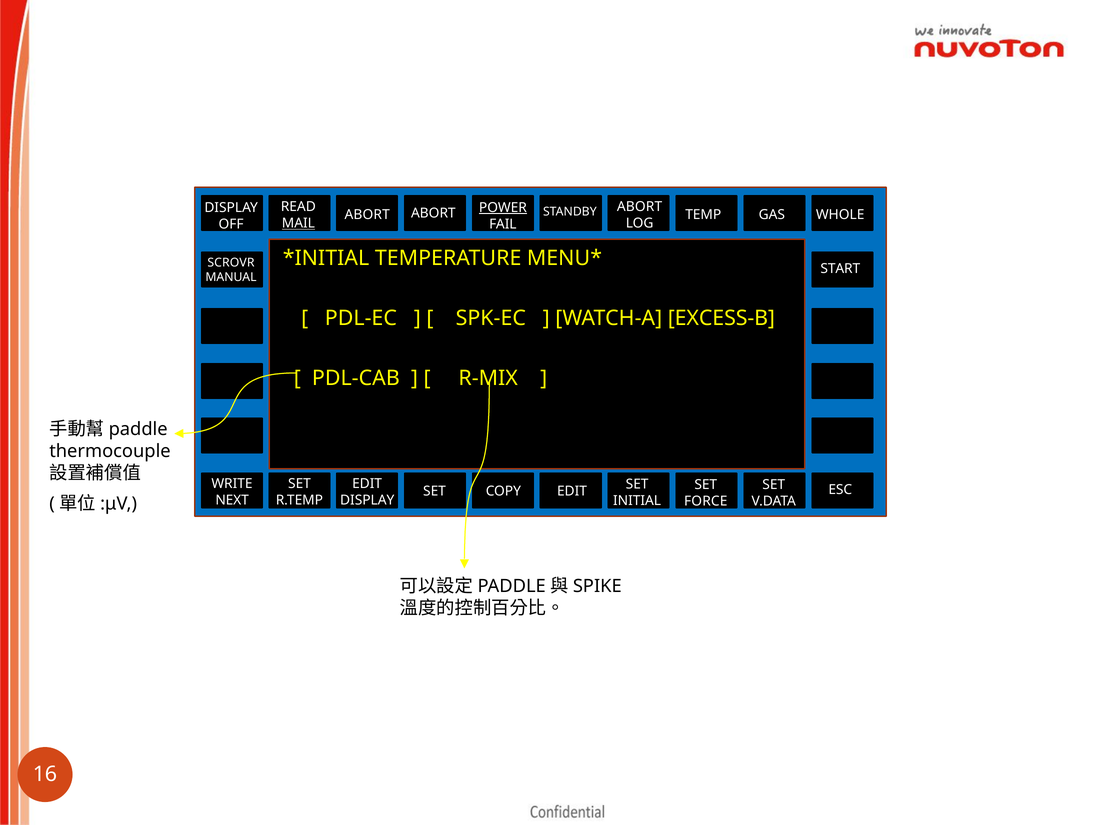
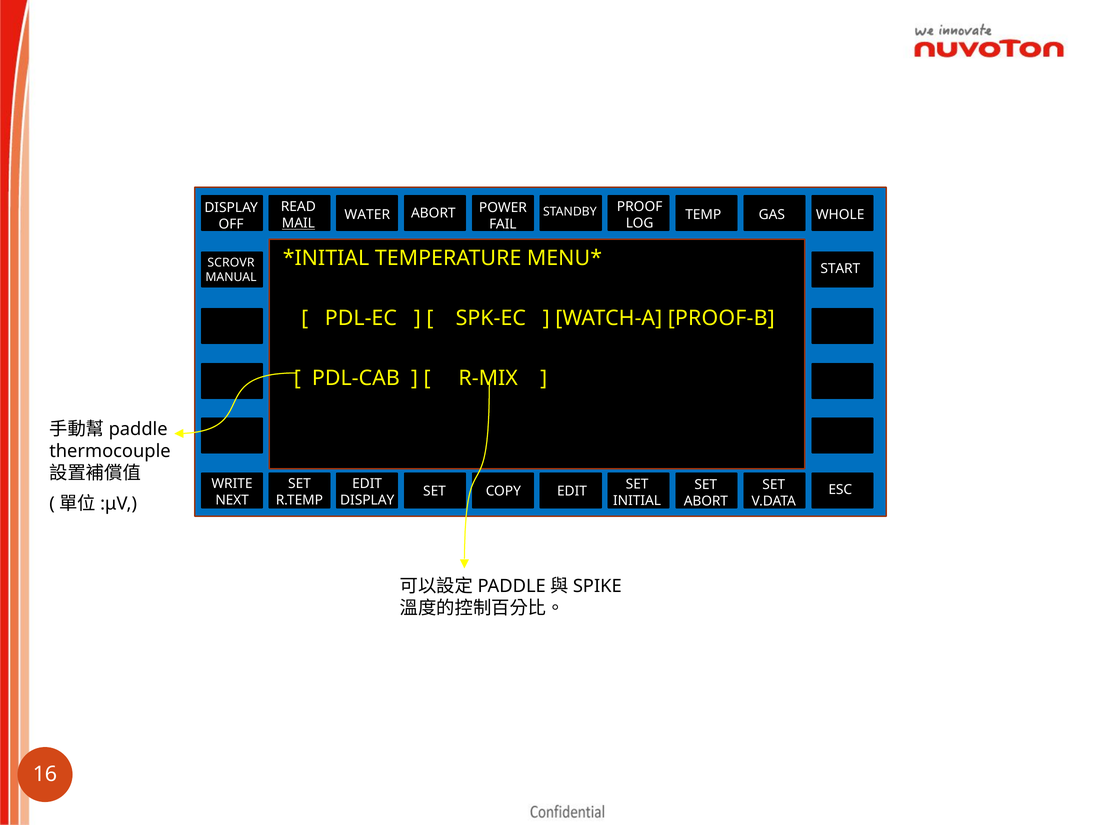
ABORT: ABORT -> PROOF (640, 207)
POWER underline: present -> none (503, 208)
ABORT: ABORT -> WATER (367, 215)
EXCESS-B: EXCESS-B -> PROOF-B (721, 318)
FORCE: FORCE -> ABORT (706, 501)
